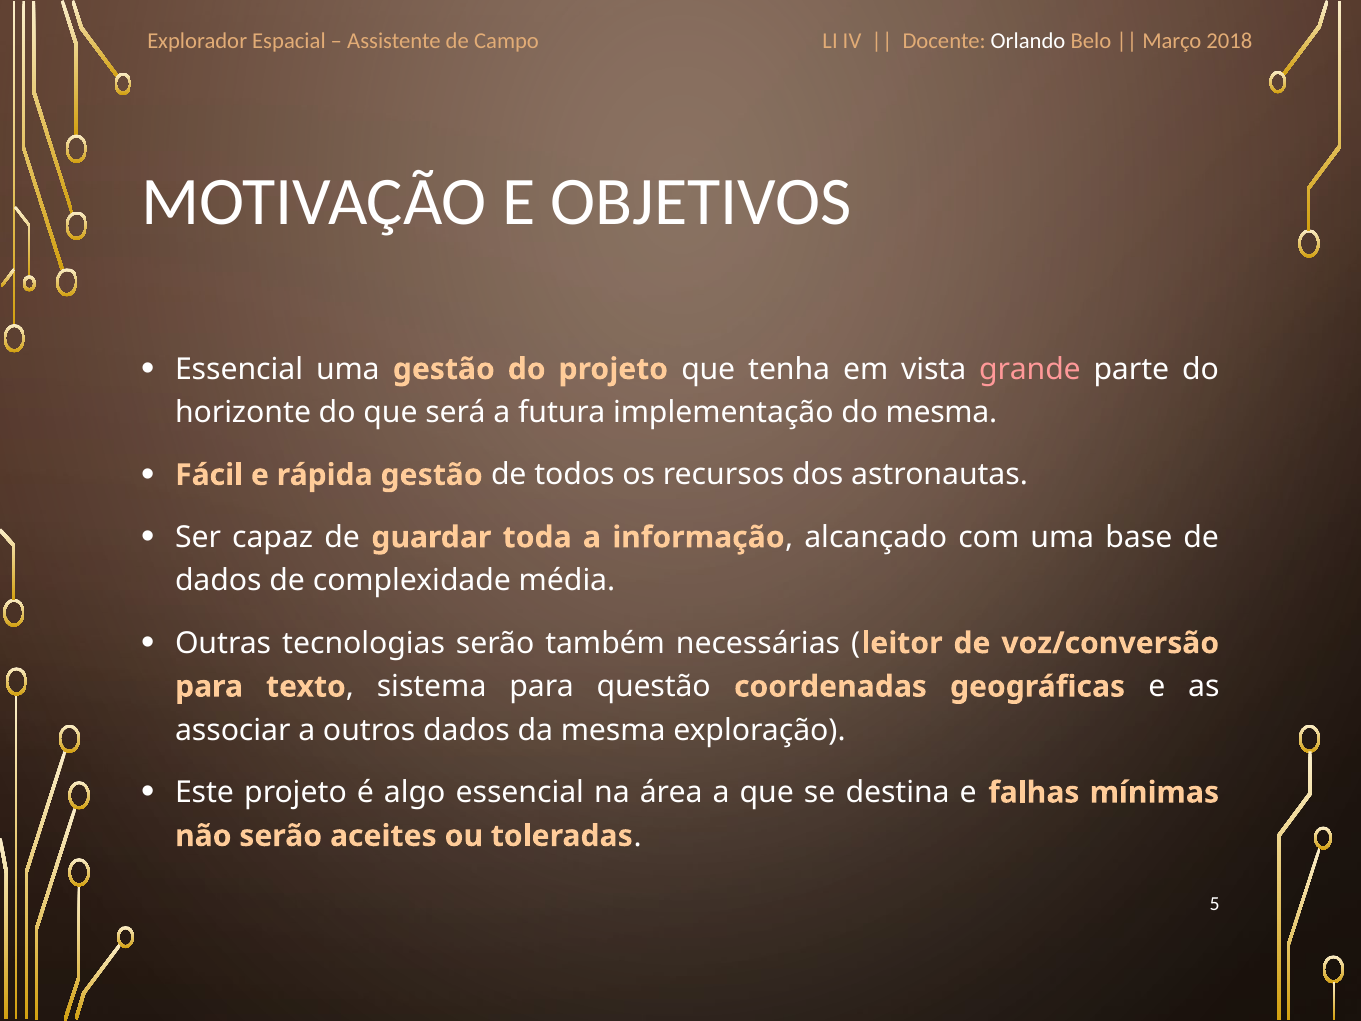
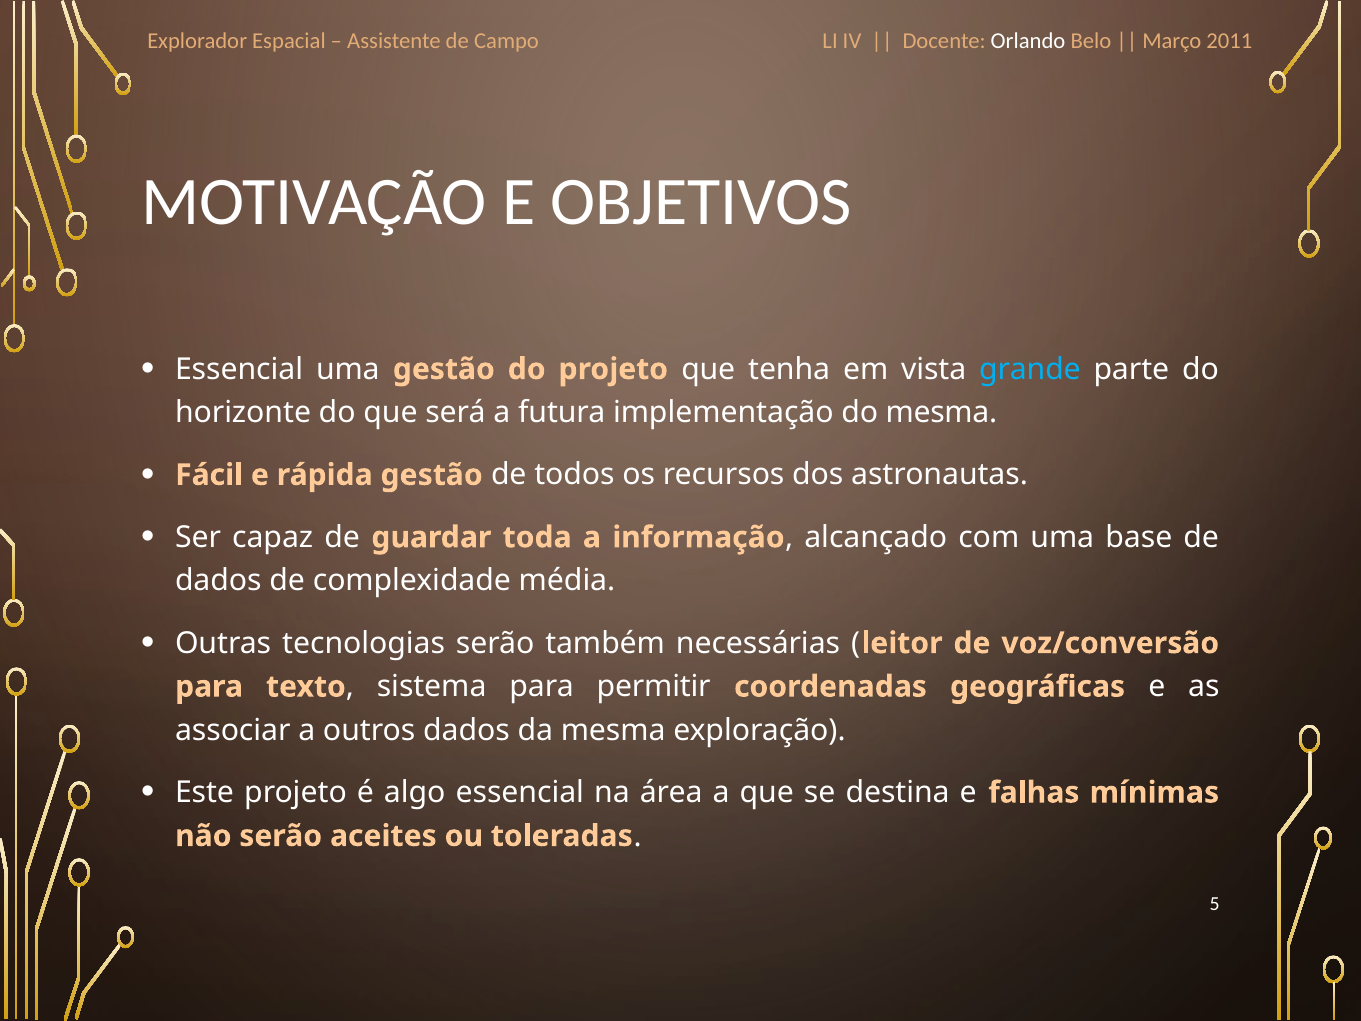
2018: 2018 -> 2011 (1229, 41)
grande colour: pink -> light blue (1030, 369)
questão: questão -> permitir (654, 687)
